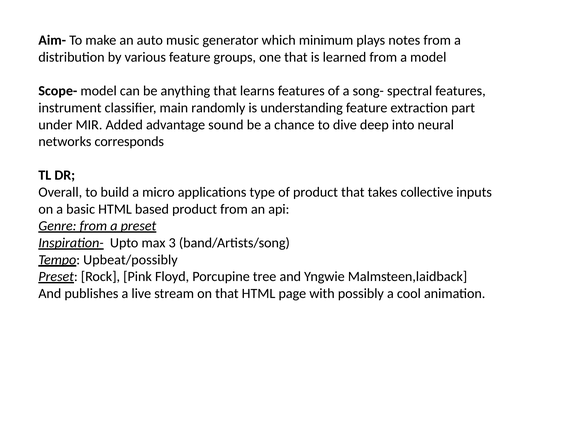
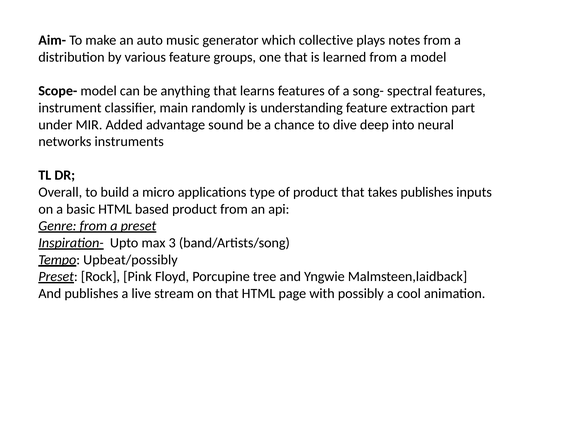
minimum: minimum -> collective (326, 40)
corresponds: corresponds -> instruments (129, 142)
takes collective: collective -> publishes (427, 192)
